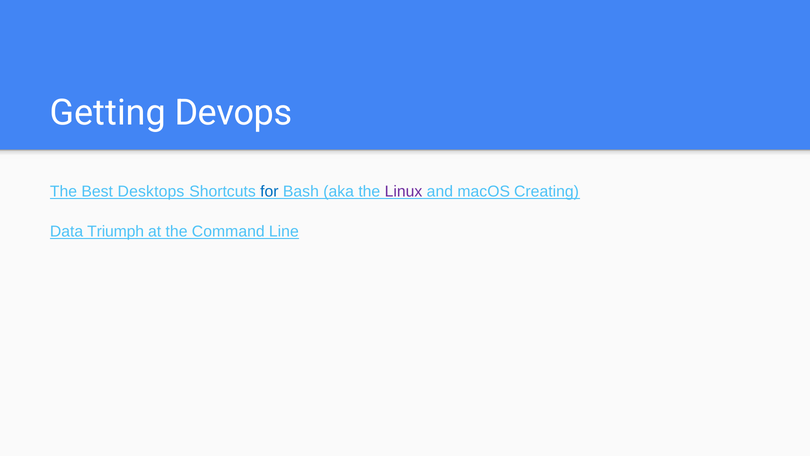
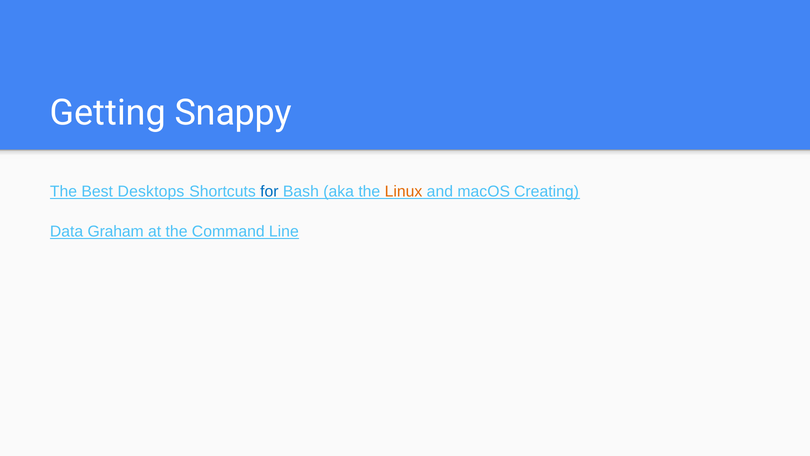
Devops: Devops -> Snappy (233, 113)
Linux colour: purple -> orange (404, 191)
Triumph: Triumph -> Graham (116, 231)
